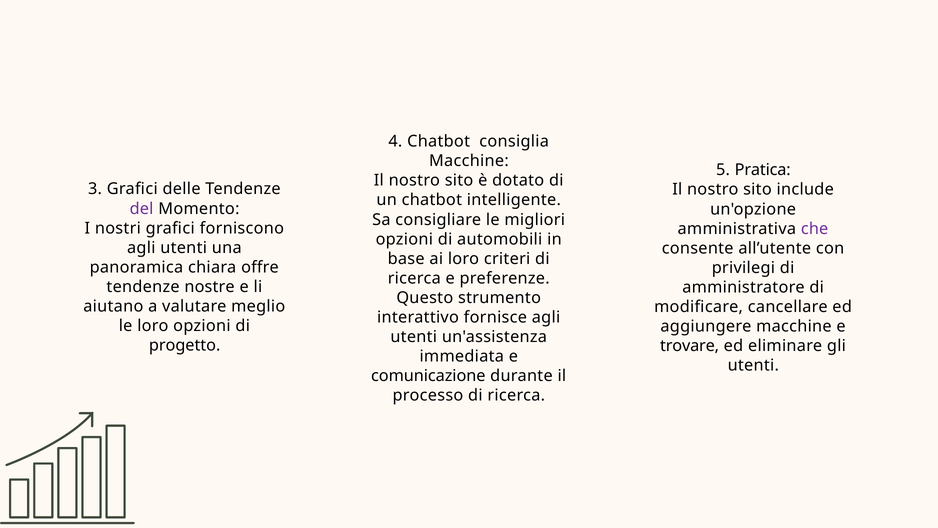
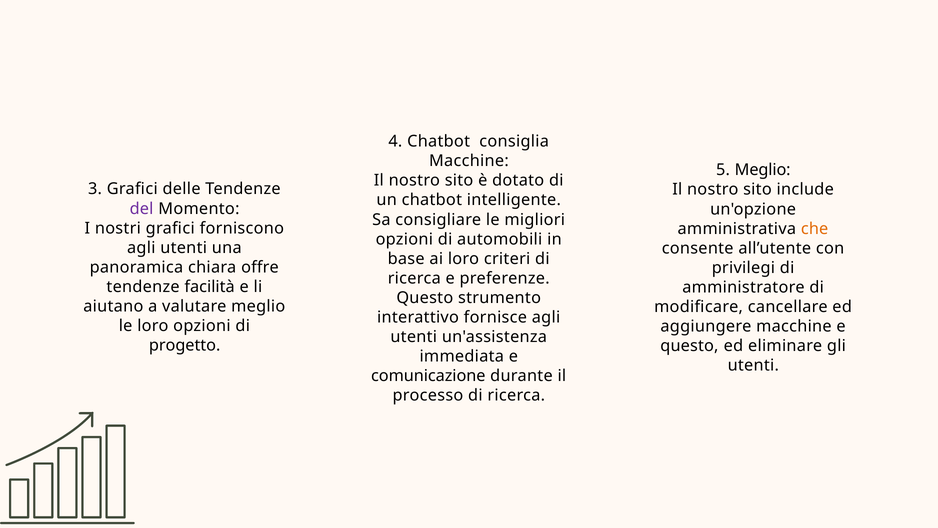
5 Pratica: Pratica -> Meglio (763, 170)
che colour: purple -> orange (815, 229)
nostre: nostre -> facilità (210, 287)
trovare: trovare -> questo (689, 346)
